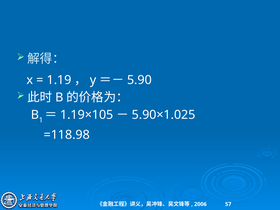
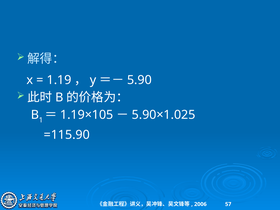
=118.98: =118.98 -> =115.90 (67, 135)
